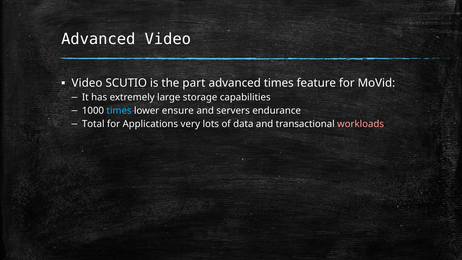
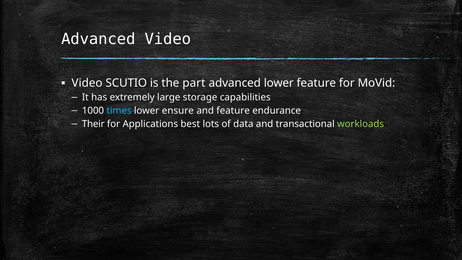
advanced times: times -> lower (279, 83)
and servers: servers -> feature (233, 111)
Total: Total -> Their (93, 124)
very: very -> best (190, 124)
workloads colour: pink -> light green (361, 124)
